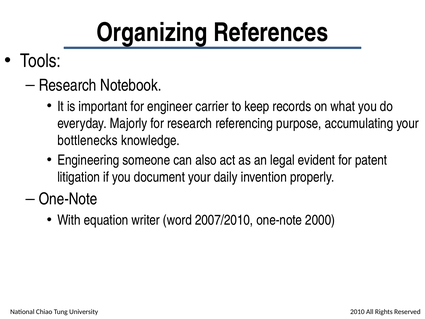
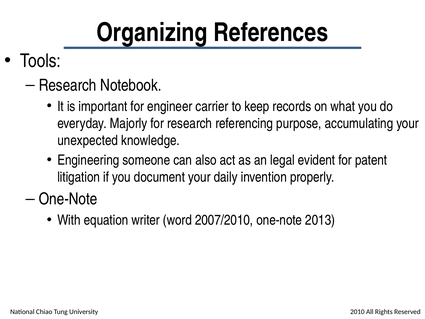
bottlenecks: bottlenecks -> unexpected (88, 140)
2000: 2000 -> 2013 (320, 220)
